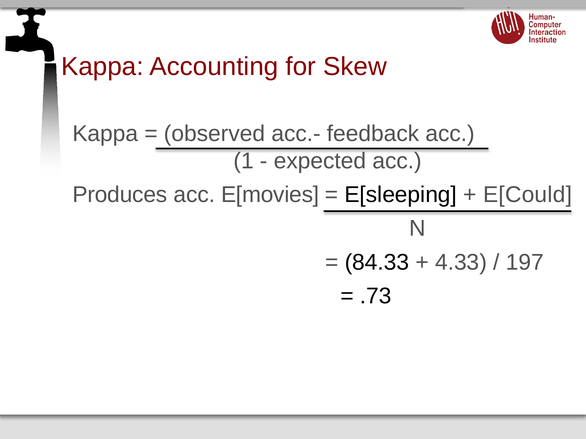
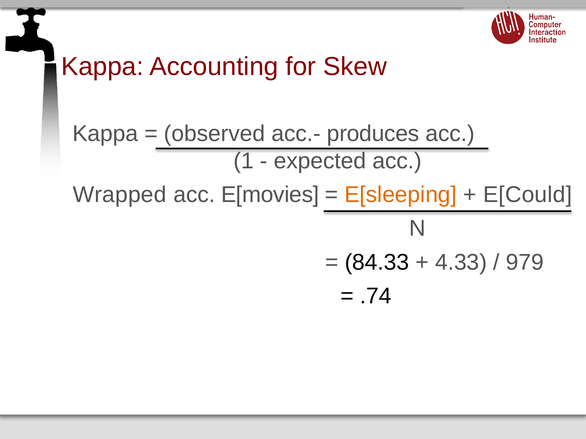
feedback: feedback -> produces (373, 134)
Produces: Produces -> Wrapped (120, 195)
E[sleeping colour: black -> orange (401, 195)
197: 197 -> 979 (525, 263)
.73: .73 -> .74 (376, 296)
